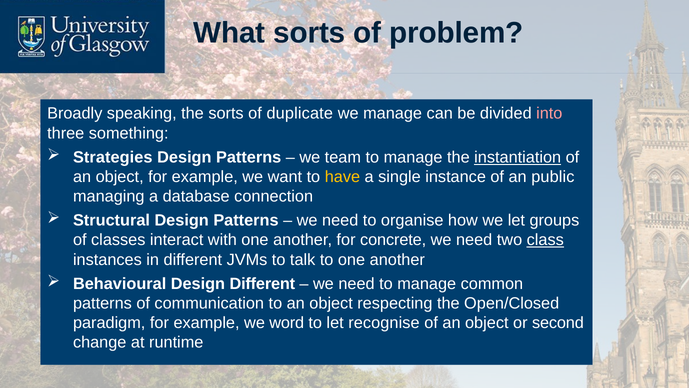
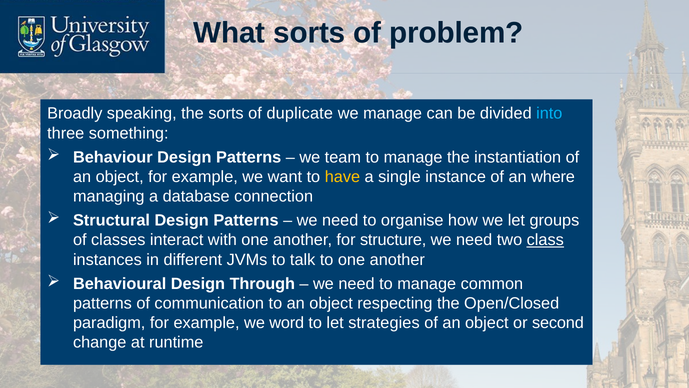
into colour: pink -> light blue (549, 113)
Strategies: Strategies -> Behaviour (113, 157)
instantiation underline: present -> none (518, 157)
public: public -> where (553, 177)
concrete: concrete -> structure (393, 240)
Design Different: Different -> Through (262, 283)
recognise: recognise -> strategies (384, 323)
